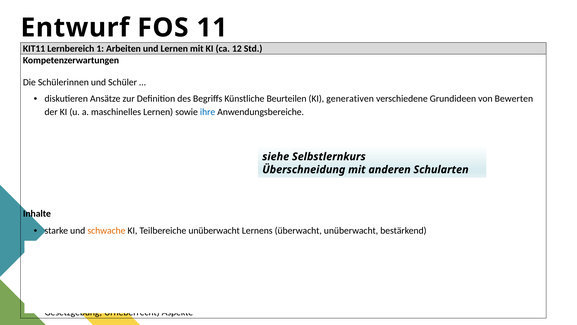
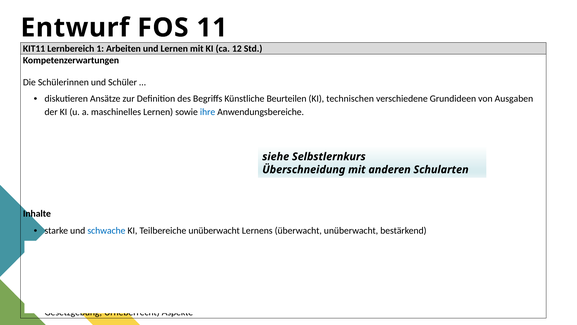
KI generativen: generativen -> technischen (350, 99)
von Bewerten: Bewerten -> Ausgaben (514, 99)
schwache colour: orange -> blue (106, 230)
